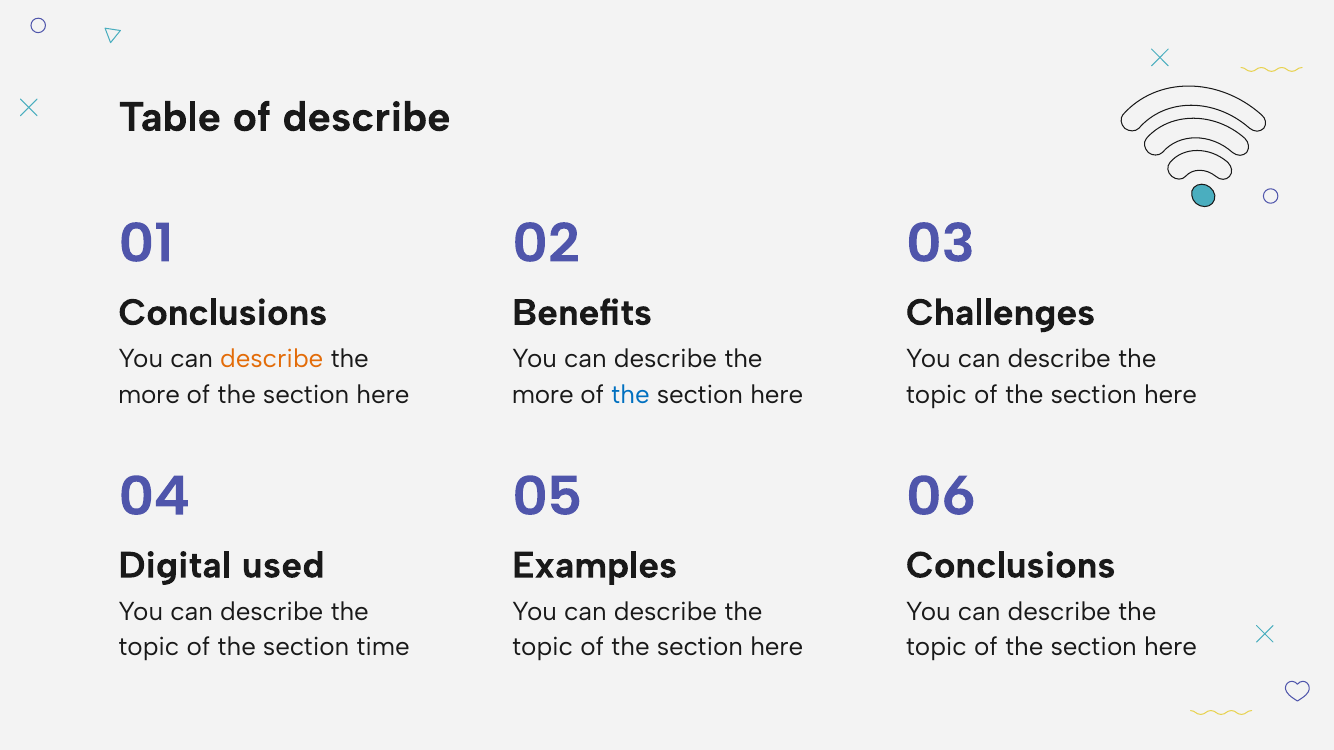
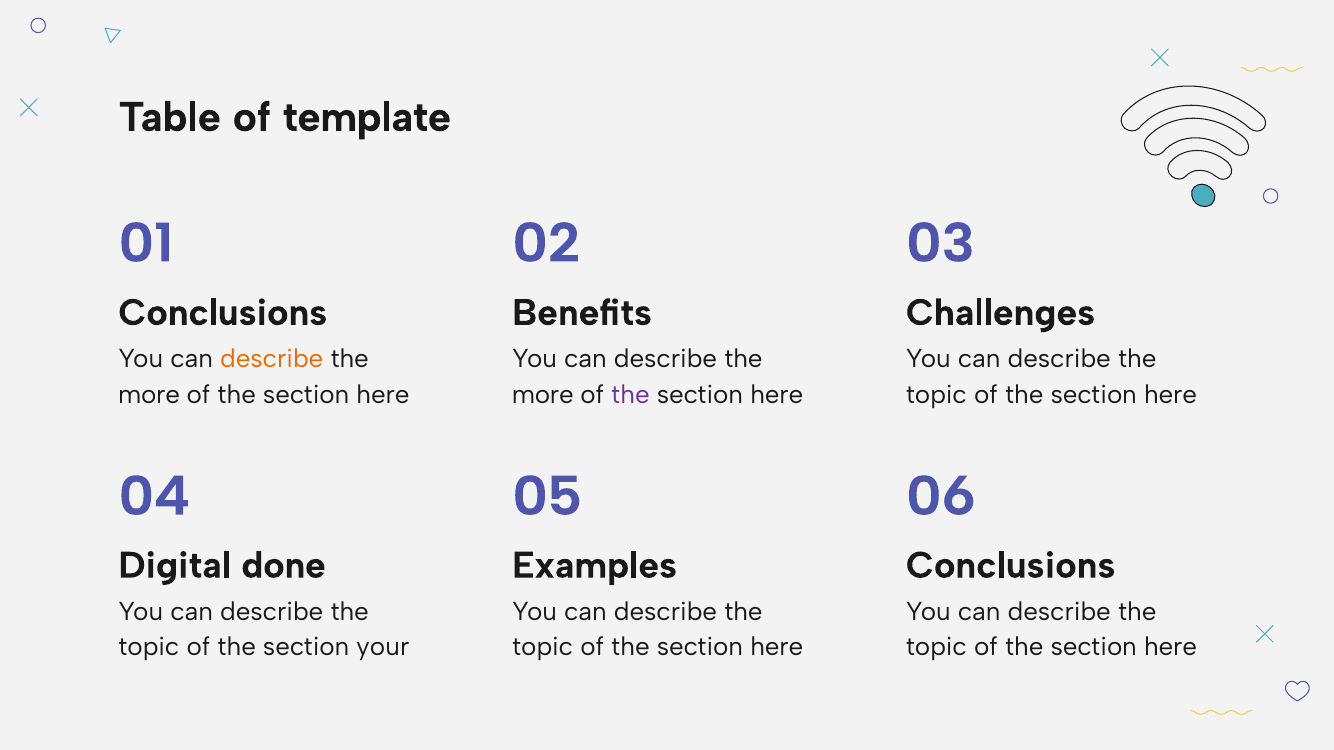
of describe: describe -> template (367, 117)
the colour: blue -> purple (630, 395)
used: used -> done (284, 566)
time: time -> your (383, 648)
